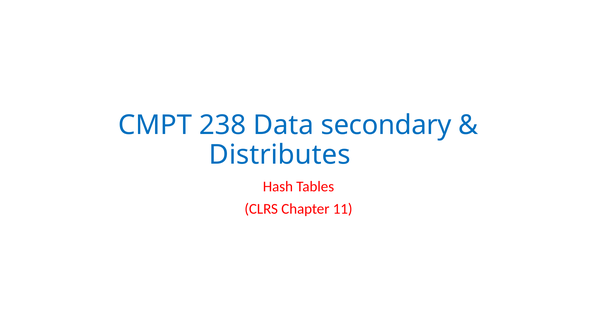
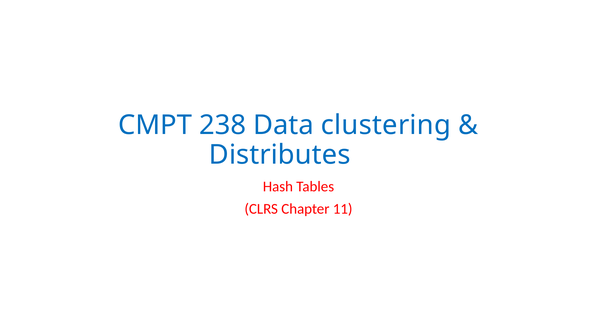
secondary: secondary -> clustering (386, 125)
